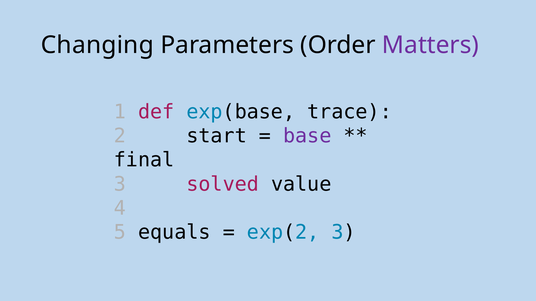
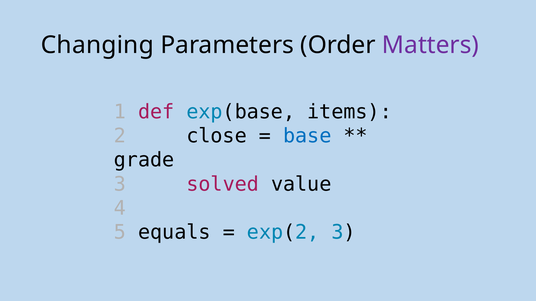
trace: trace -> items (350, 112)
start: start -> close (217, 136)
base colour: purple -> blue (307, 136)
final: final -> grade (144, 160)
